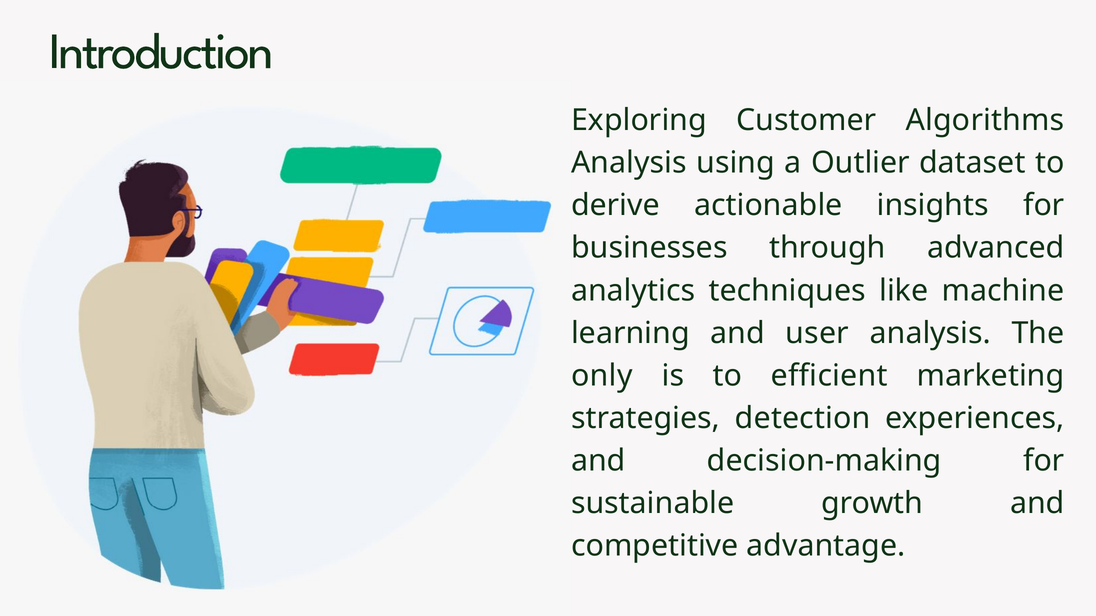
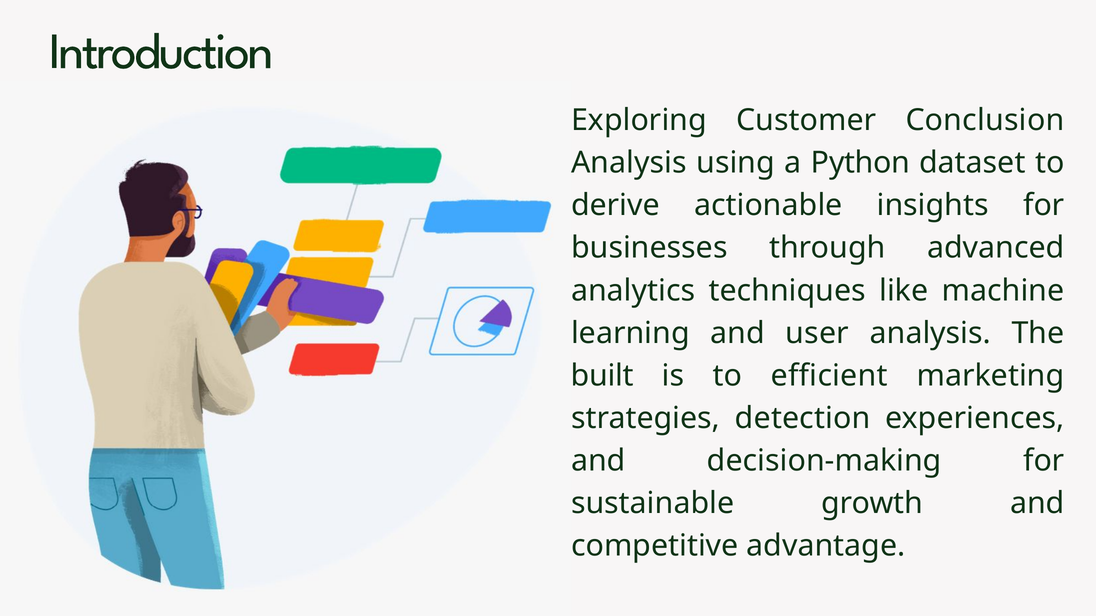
Algorithms: Algorithms -> Conclusion (985, 120)
Outlier: Outlier -> Python (861, 163)
only: only -> built (602, 376)
